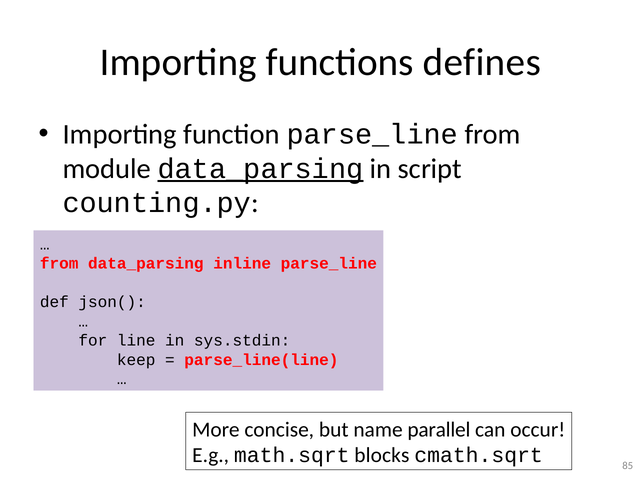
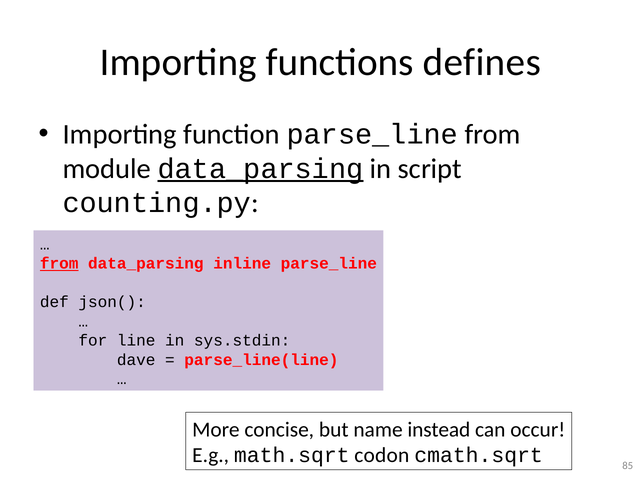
from underline: none -> present (59, 264)
keep: keep -> dave (136, 360)
parallel: parallel -> instead (439, 430)
blocks: blocks -> codon (382, 456)
